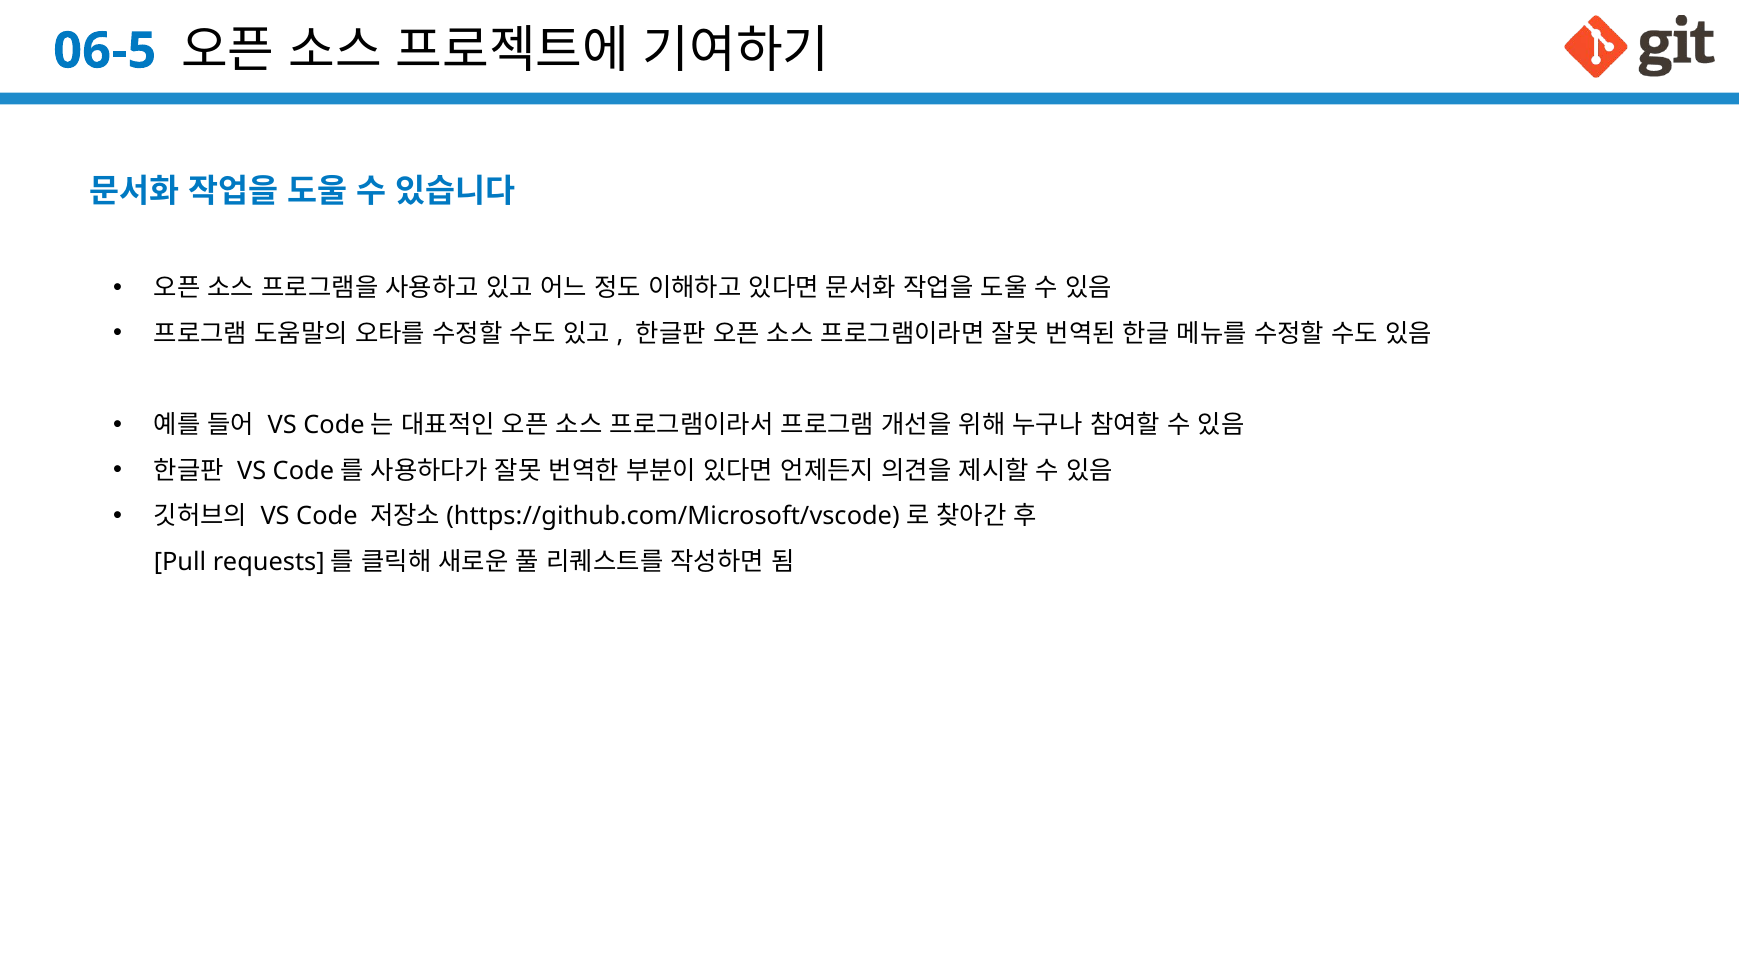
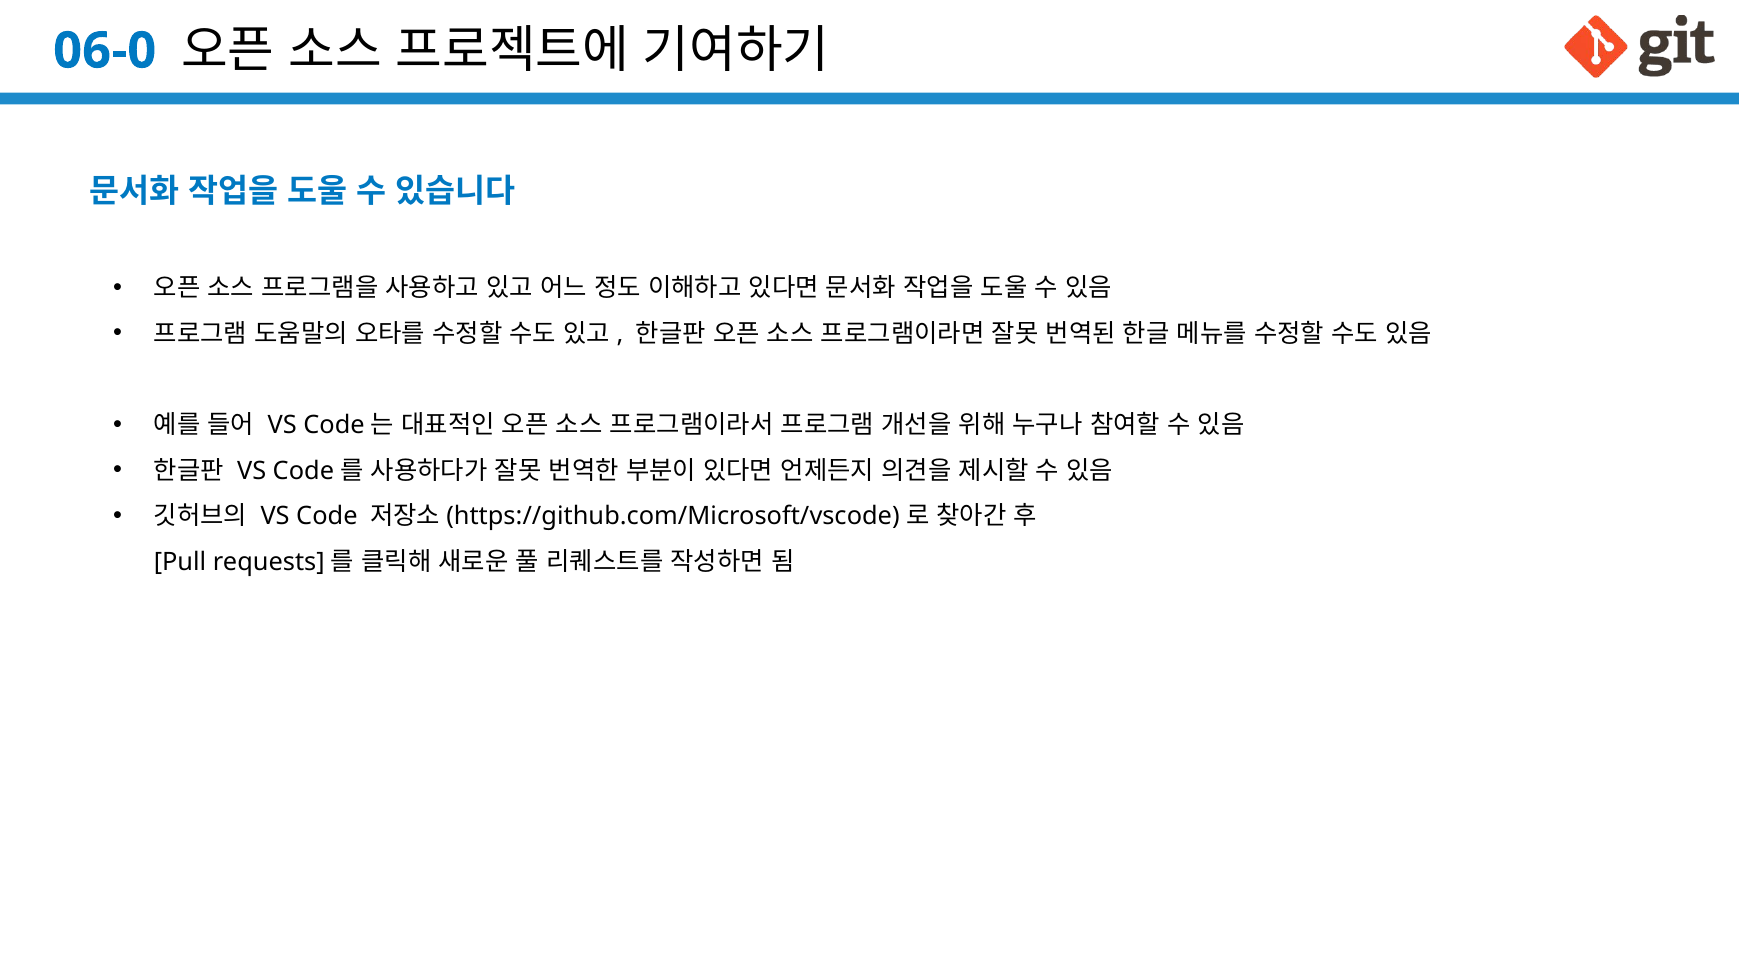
06-5: 06-5 -> 06-0 (105, 51)
